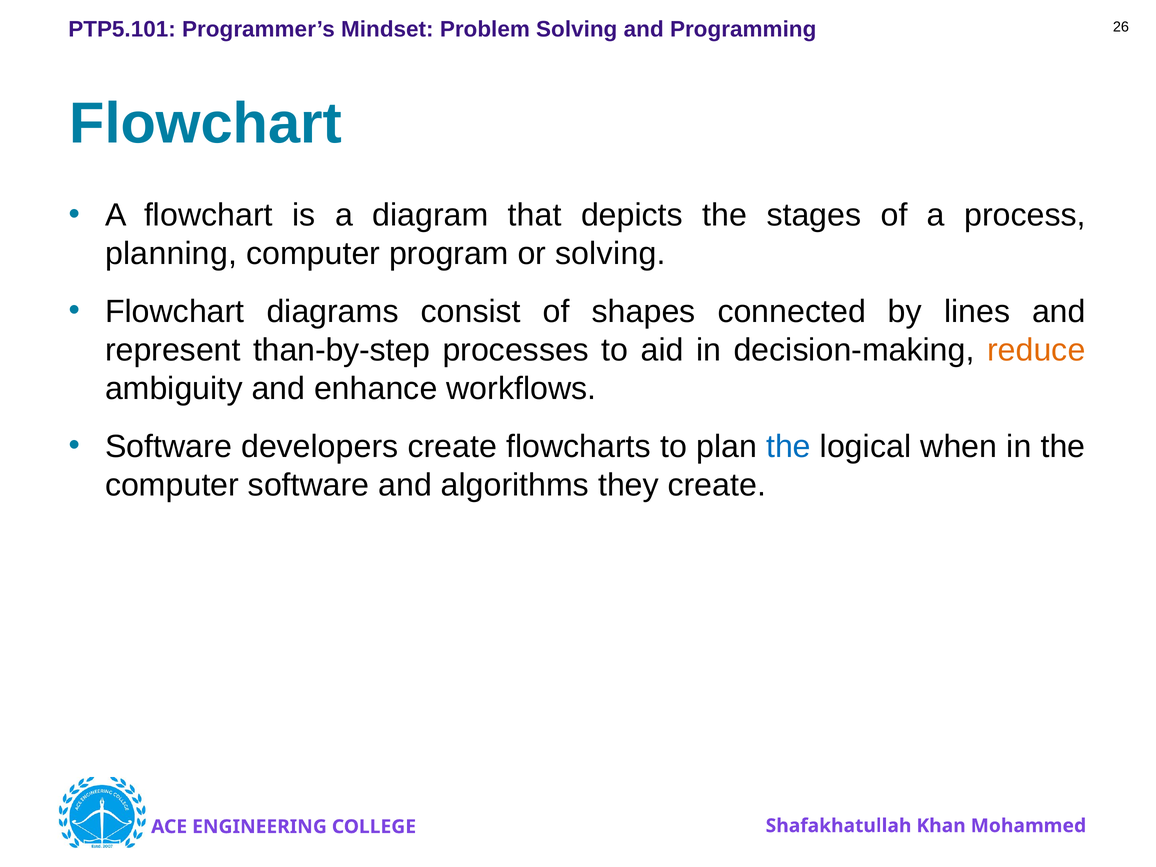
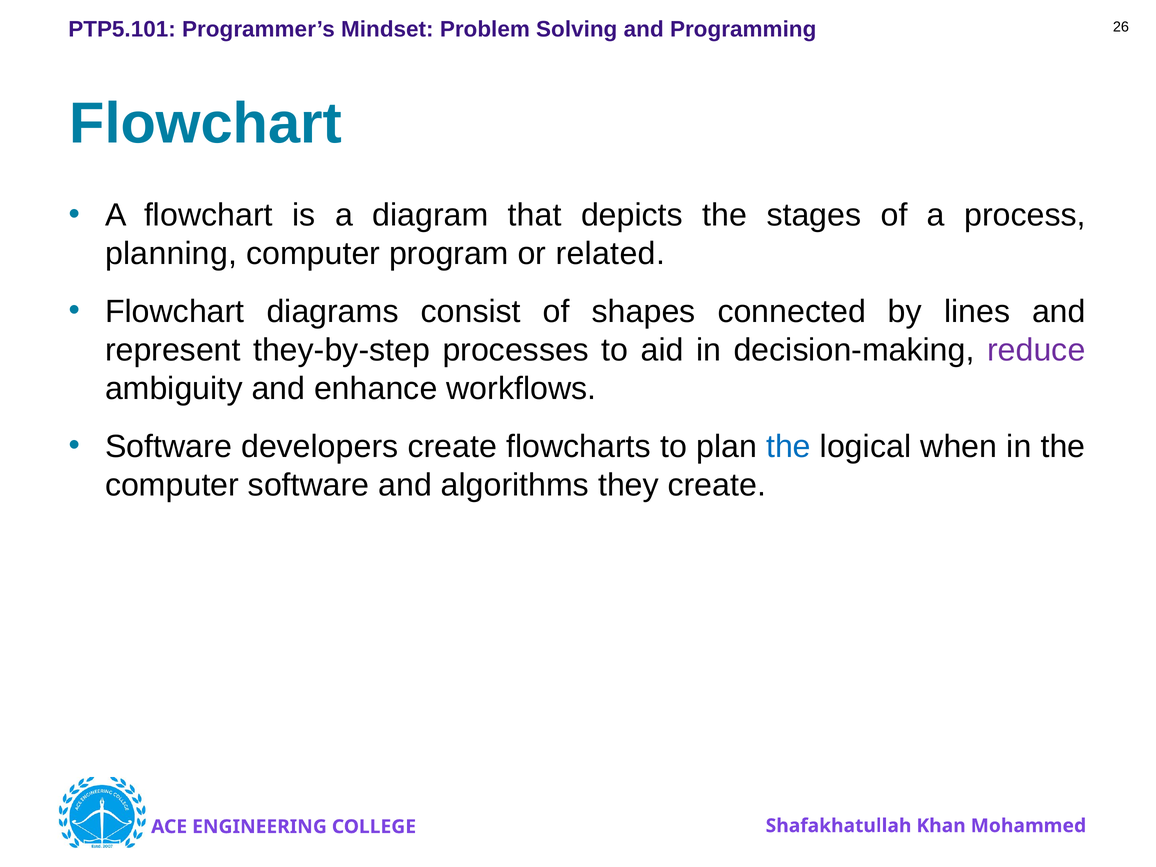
or solving: solving -> related (610, 254)
than-by-step: than-by-step -> they-by-step (342, 350)
reduce colour: orange -> purple (1036, 350)
